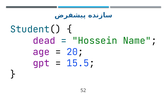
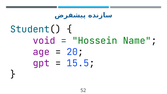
dead: dead -> void (44, 41)
